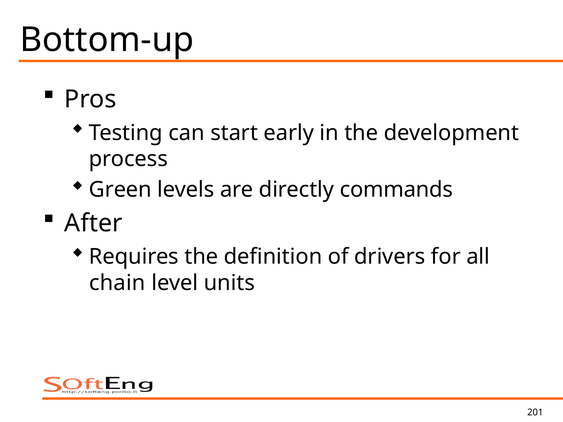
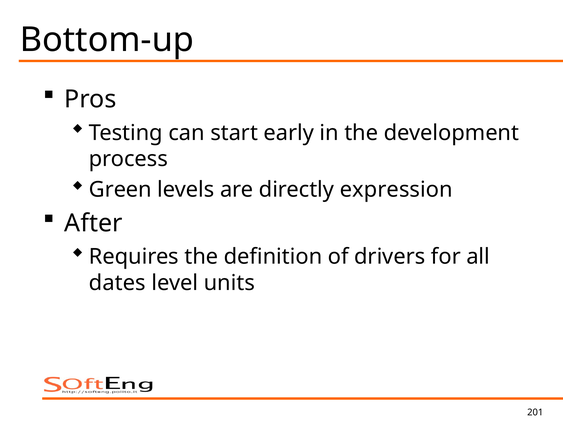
commands: commands -> expression (396, 190)
chain: chain -> dates (117, 283)
